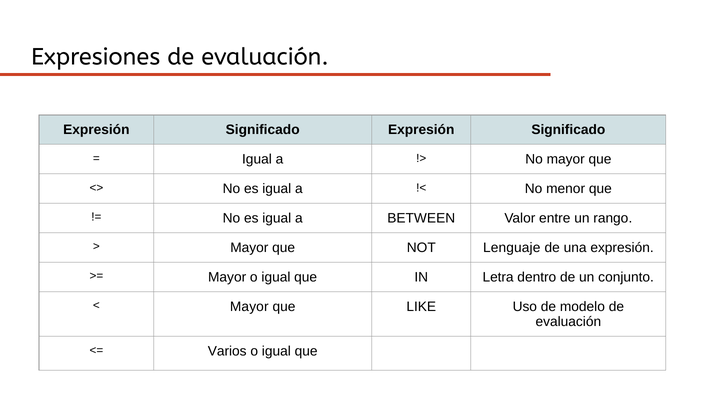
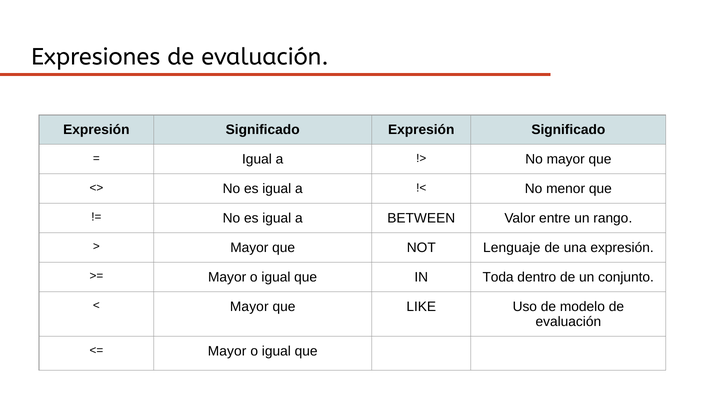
Letra: Letra -> Toda (498, 277)
Varios: Varios -> Mayor (227, 352)
